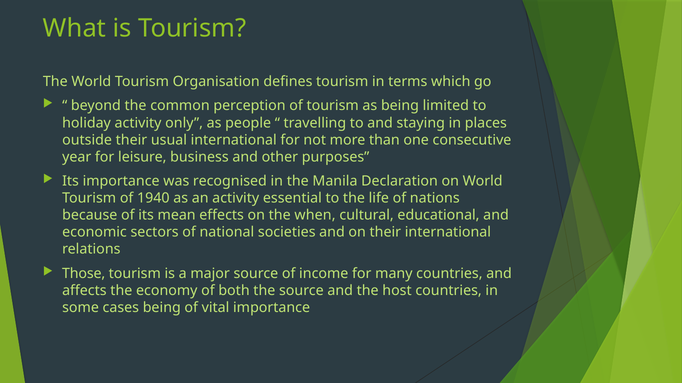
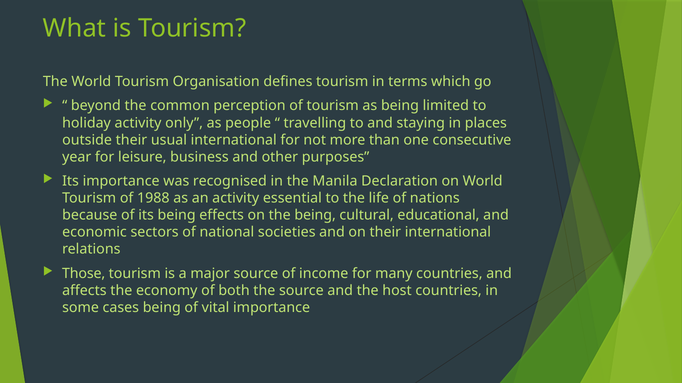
1940: 1940 -> 1988 (153, 198)
its mean: mean -> being (177, 216)
the when: when -> being (315, 216)
